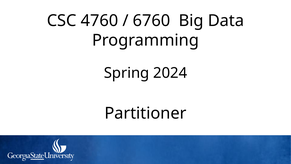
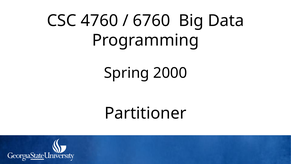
2024: 2024 -> 2000 (170, 73)
